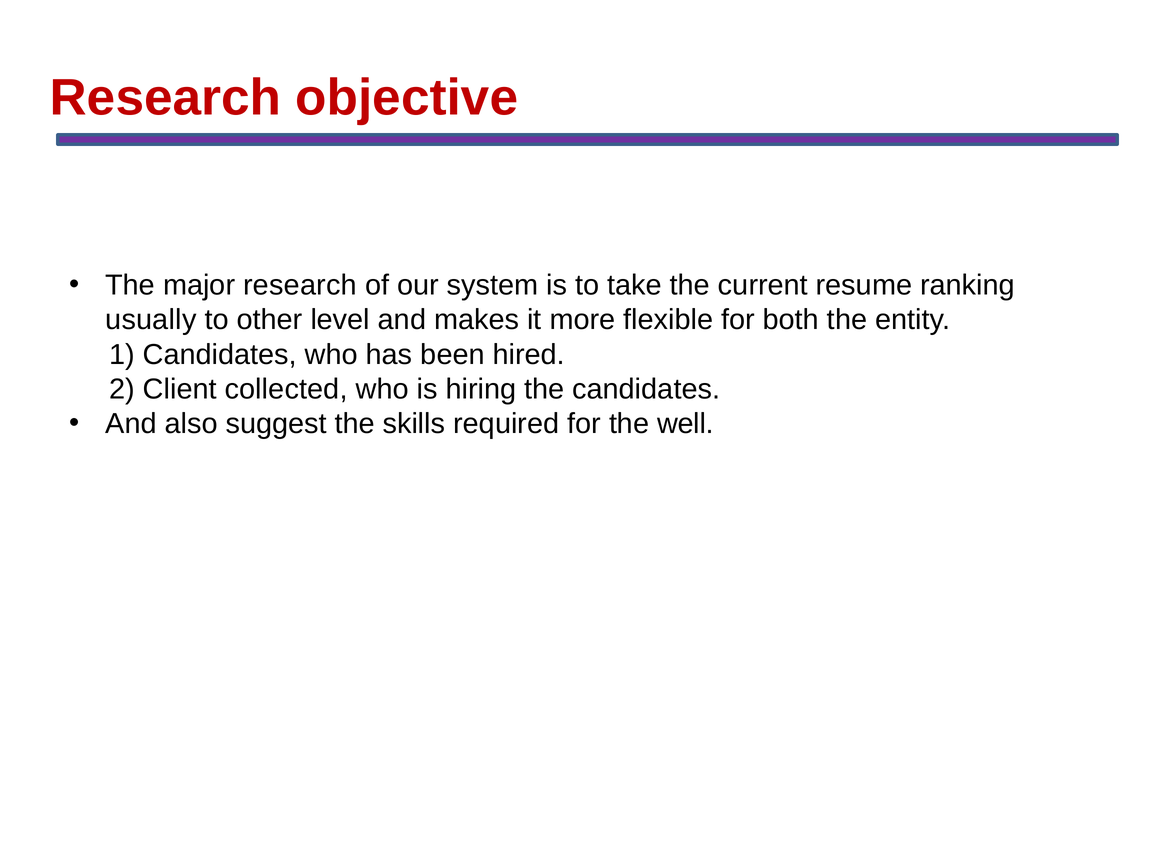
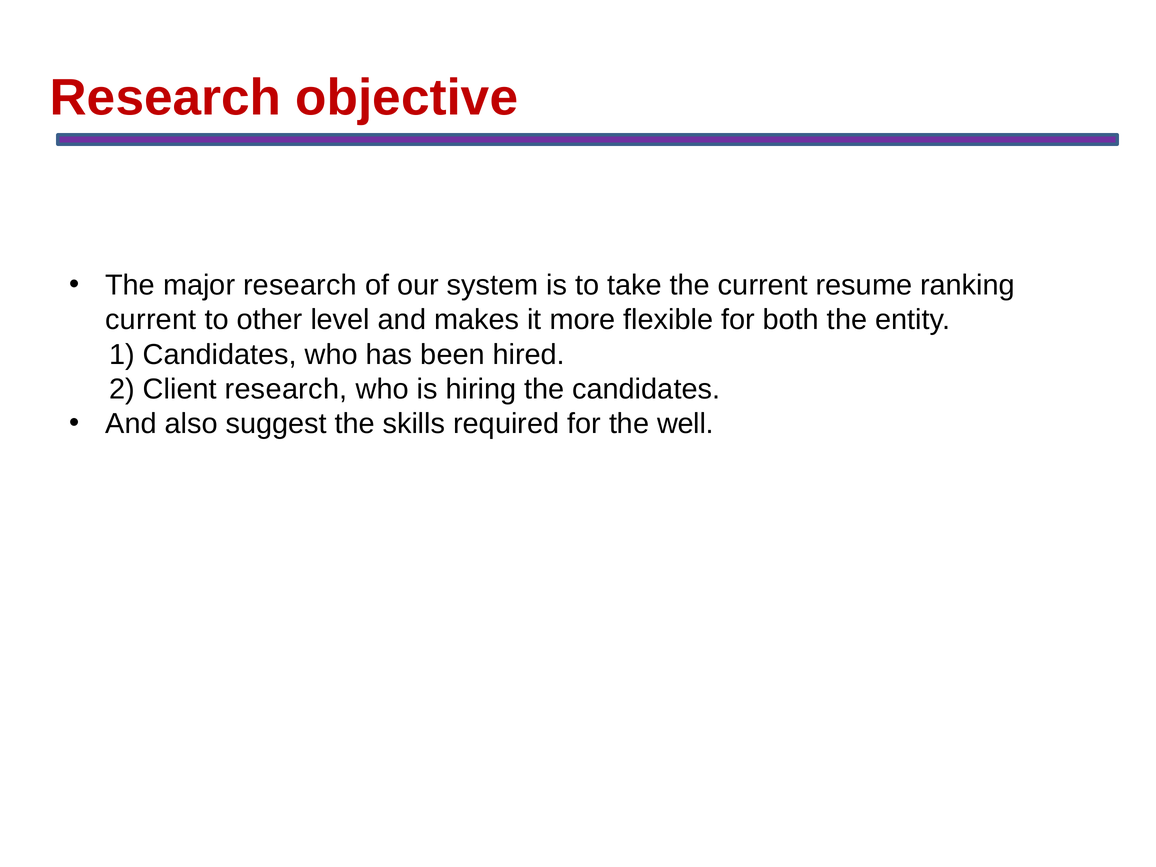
usually: usually -> current (151, 320)
Client collected: collected -> research (286, 389)
